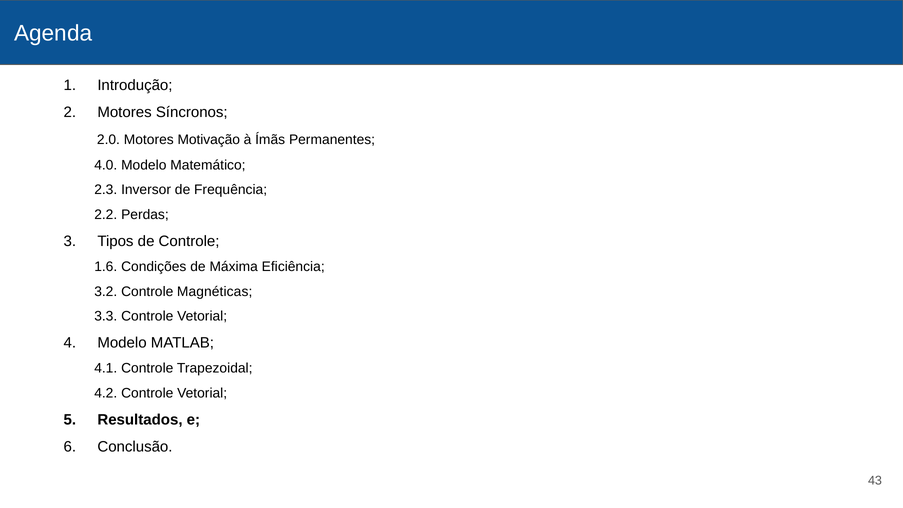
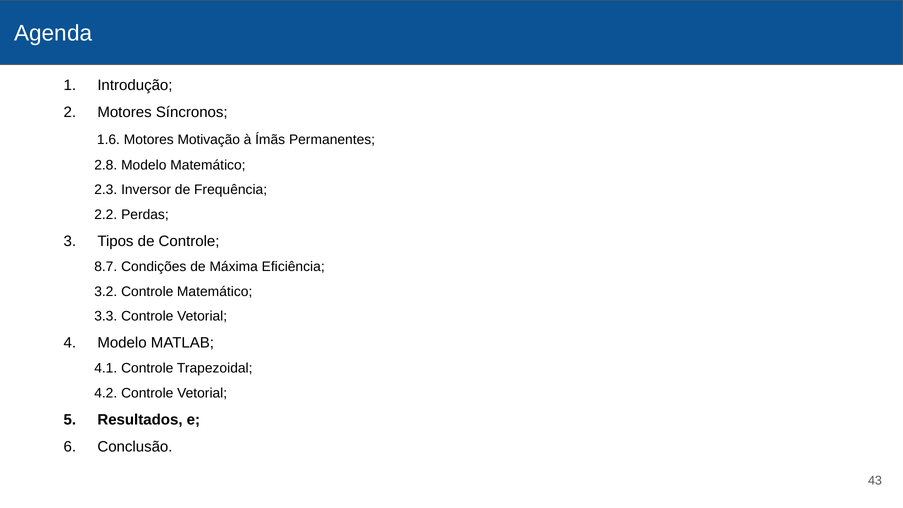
2.0: 2.0 -> 1.6 (108, 140)
4.0: 4.0 -> 2.8 (106, 165)
1.6: 1.6 -> 8.7 (106, 267)
Controle Magnéticas: Magnéticas -> Matemático (215, 291)
